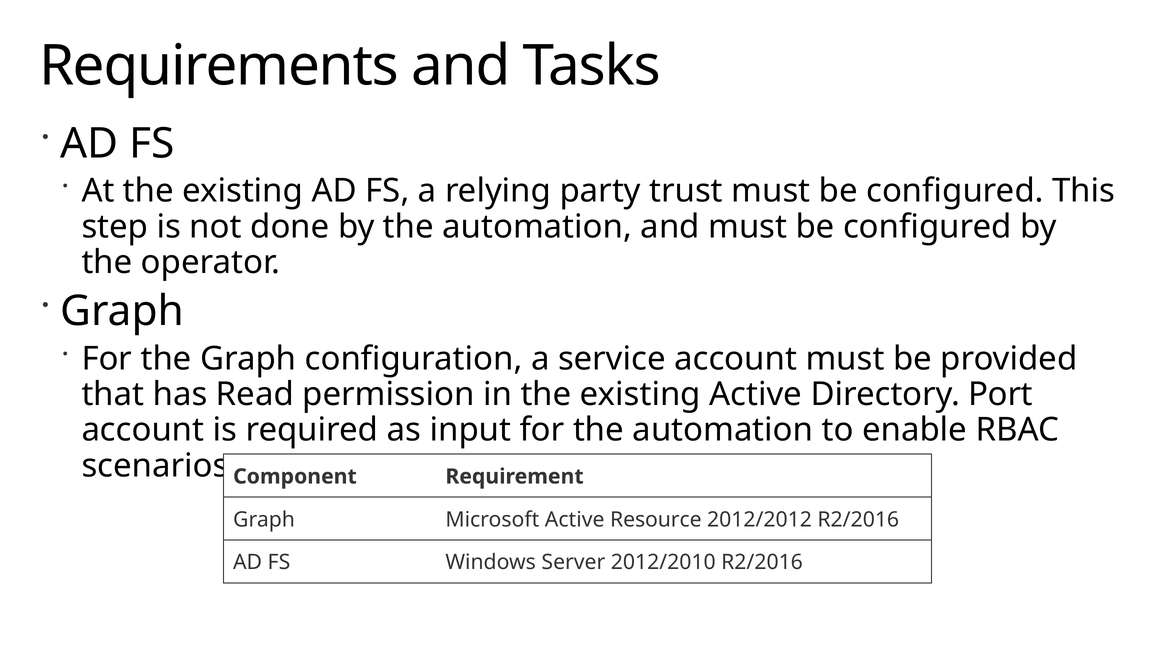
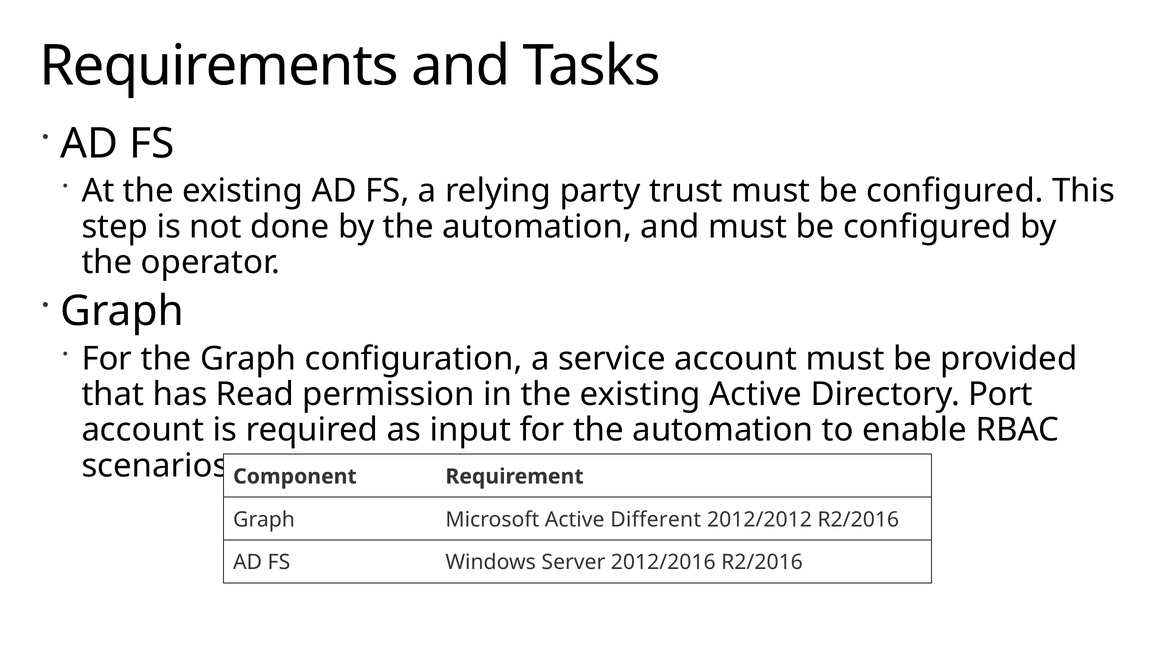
Resource: Resource -> Different (656, 520)
2012/2010: 2012/2010 -> 2012/2016 (663, 563)
